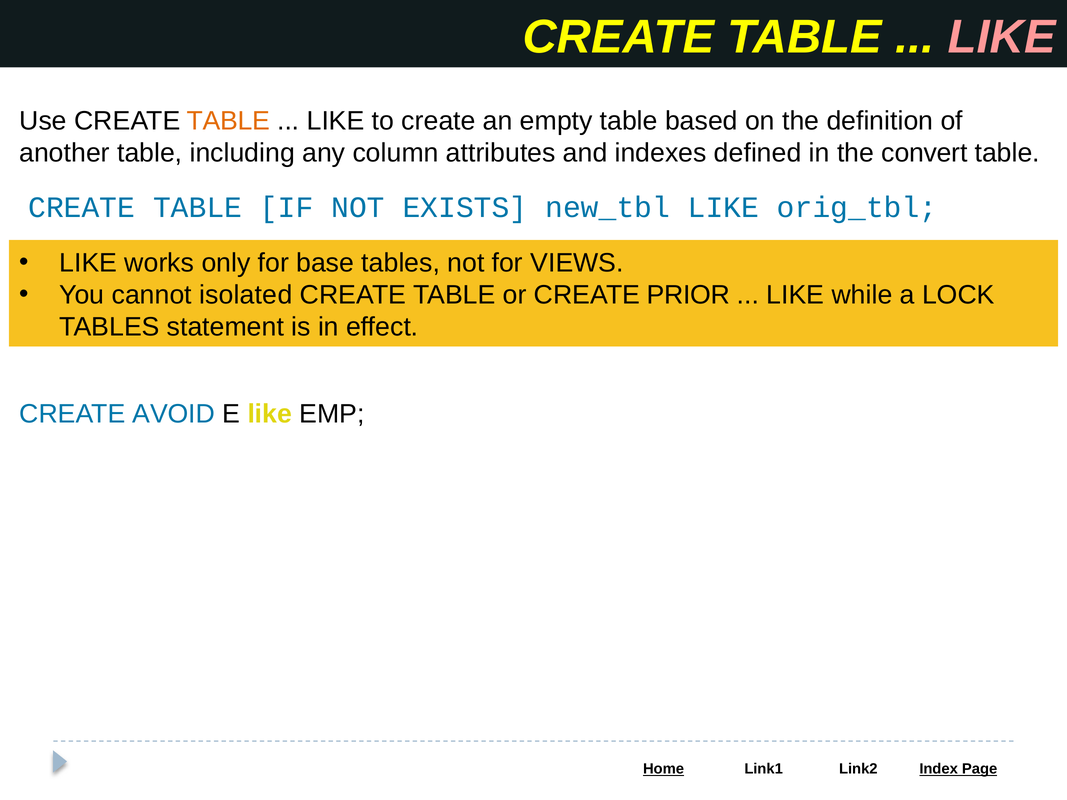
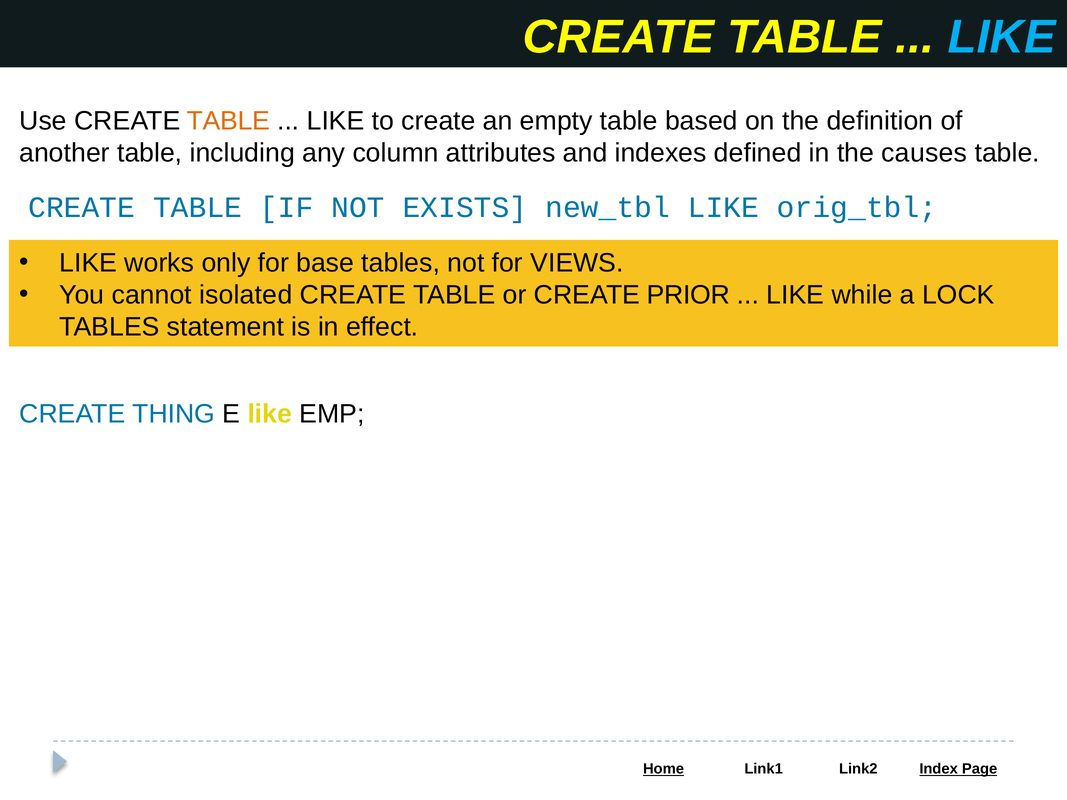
LIKE colour: pink -> light blue (1002, 37)
convert: convert -> causes (924, 153)
AVOID: AVOID -> THING (174, 414)
